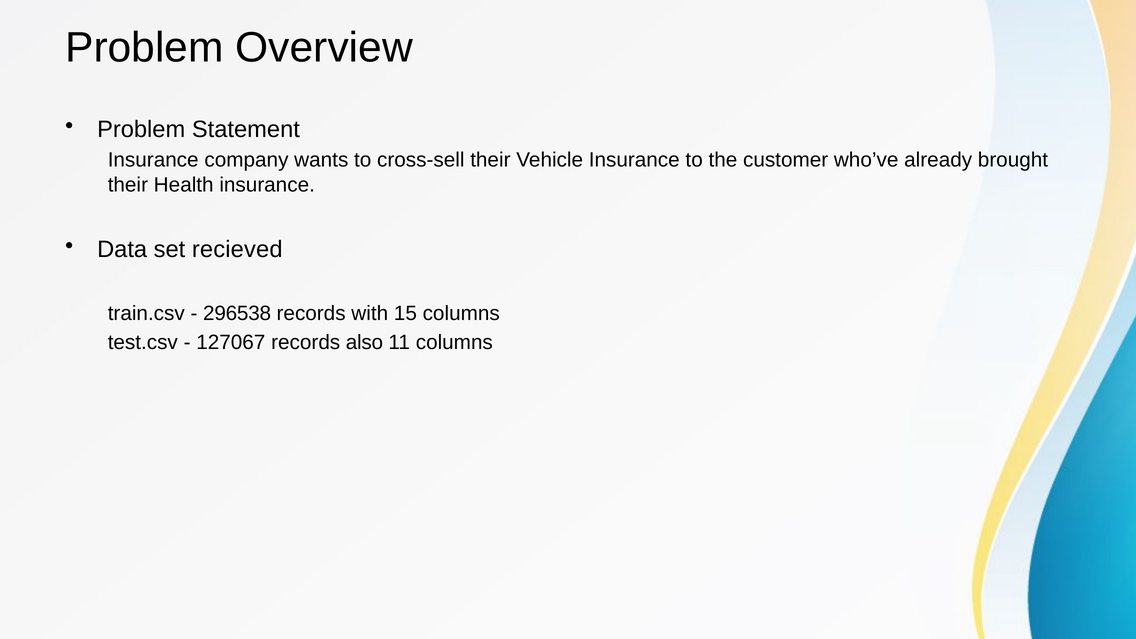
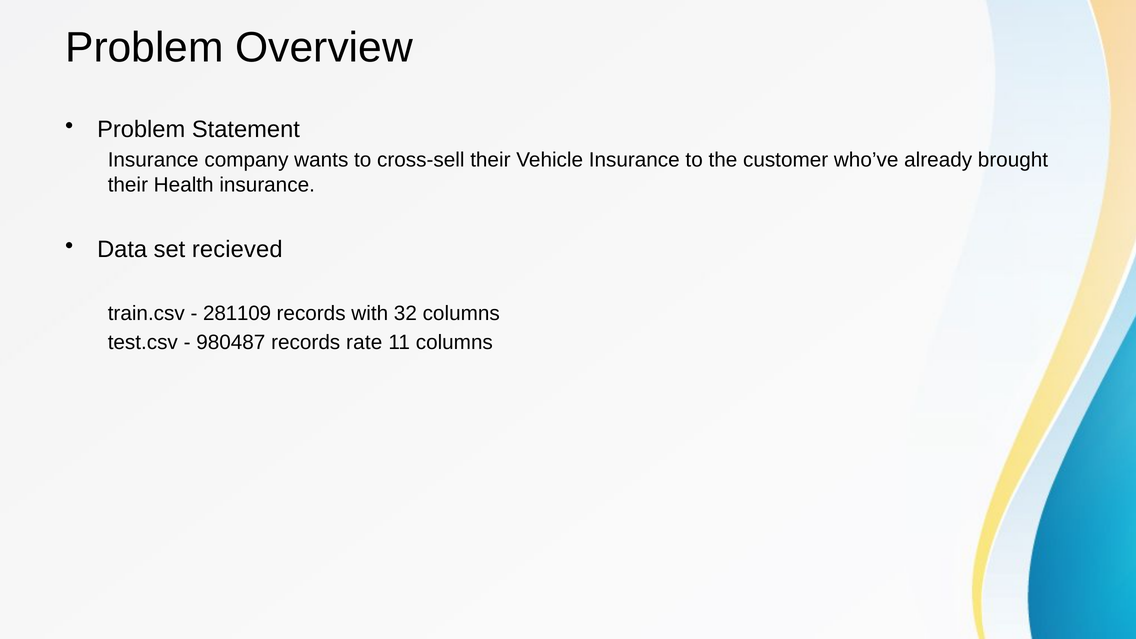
296538: 296538 -> 281109 (237, 313)
15: 15 -> 32 (405, 313)
127067: 127067 -> 980487 (231, 342)
also: also -> rate (364, 342)
